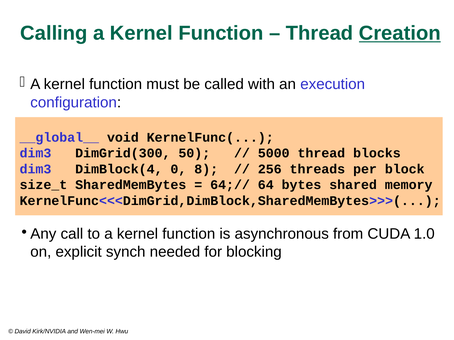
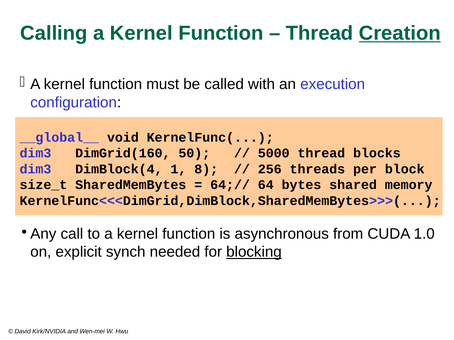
DimGrid(300: DimGrid(300 -> DimGrid(160 (123, 153)
0: 0 -> 1 (178, 169)
blocking underline: none -> present (254, 252)
